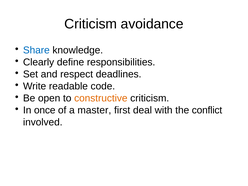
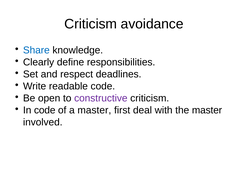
constructive colour: orange -> purple (101, 98)
In once: once -> code (45, 110)
the conflict: conflict -> master (207, 110)
